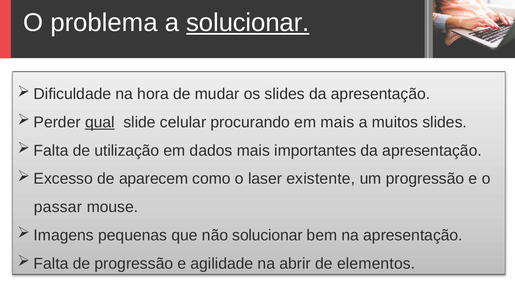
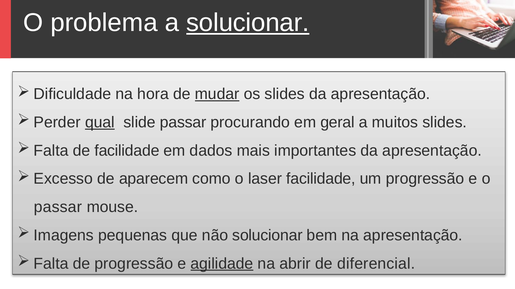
mudar underline: none -> present (217, 94)
slide celular: celular -> passar (183, 123)
em mais: mais -> geral (338, 123)
de utilização: utilização -> facilidade (127, 151)
laser existente: existente -> facilidade (321, 179)
agilidade underline: none -> present (222, 264)
elementos: elementos -> diferencial (376, 264)
